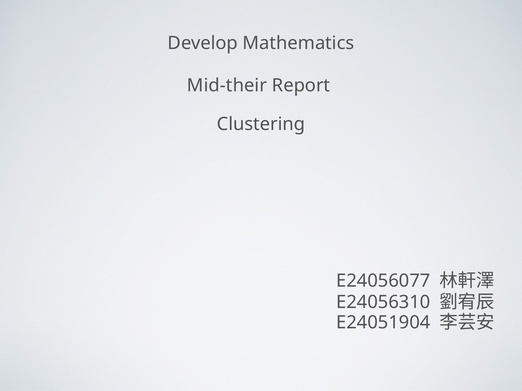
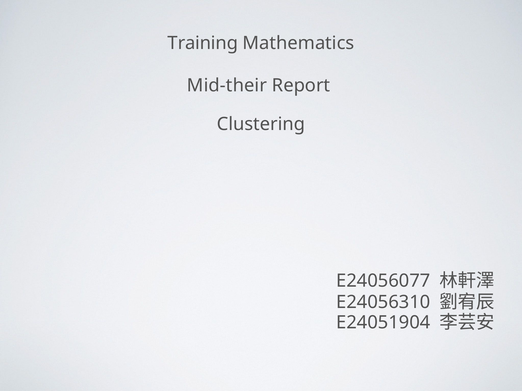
Develop: Develop -> Training (203, 43)
